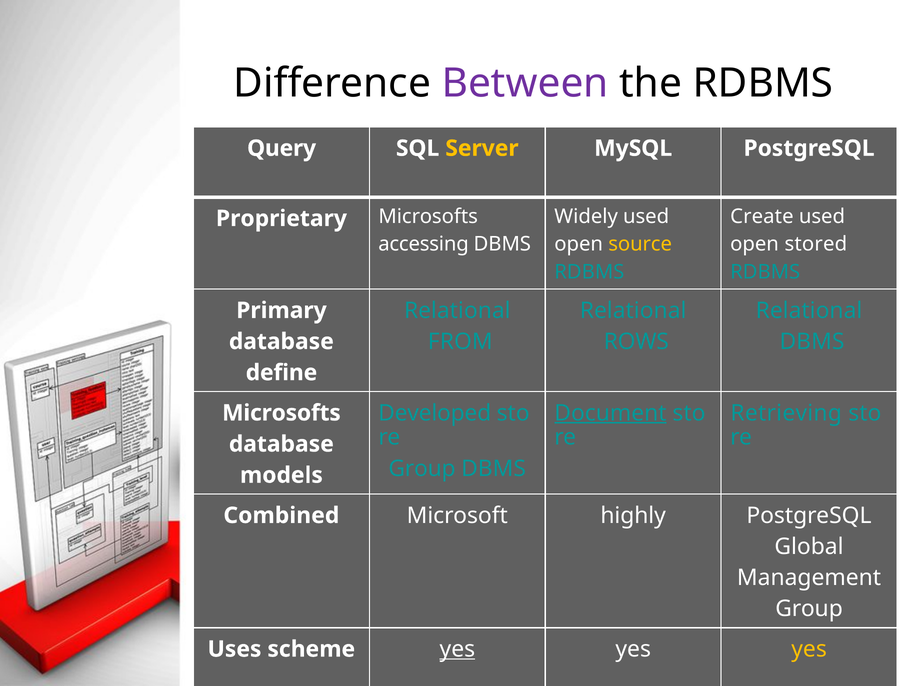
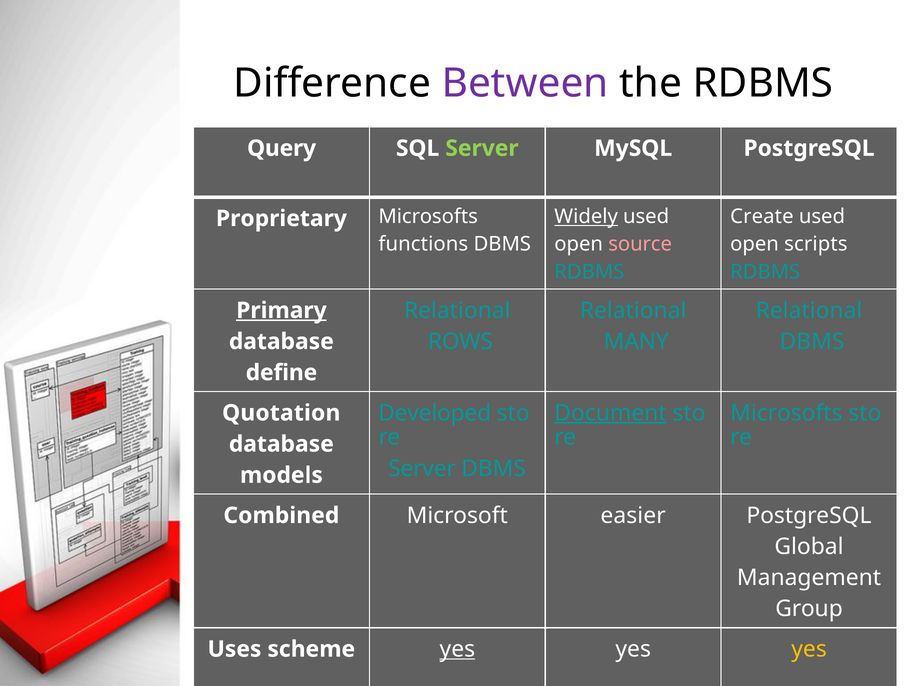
Server colour: yellow -> light green (482, 148)
Widely underline: none -> present (586, 217)
accessing: accessing -> functions (423, 244)
source colour: yellow -> pink (640, 244)
stored: stored -> scripts (816, 244)
Primary underline: none -> present (281, 311)
FROM: FROM -> ROWS (460, 342)
ROWS: ROWS -> MANY (636, 342)
Retrieving: Retrieving -> Microsofts (786, 413)
Microsofts: Microsofts -> Quotation (281, 413)
Group: Group -> Server (422, 469)
highly: highly -> easier (633, 516)
